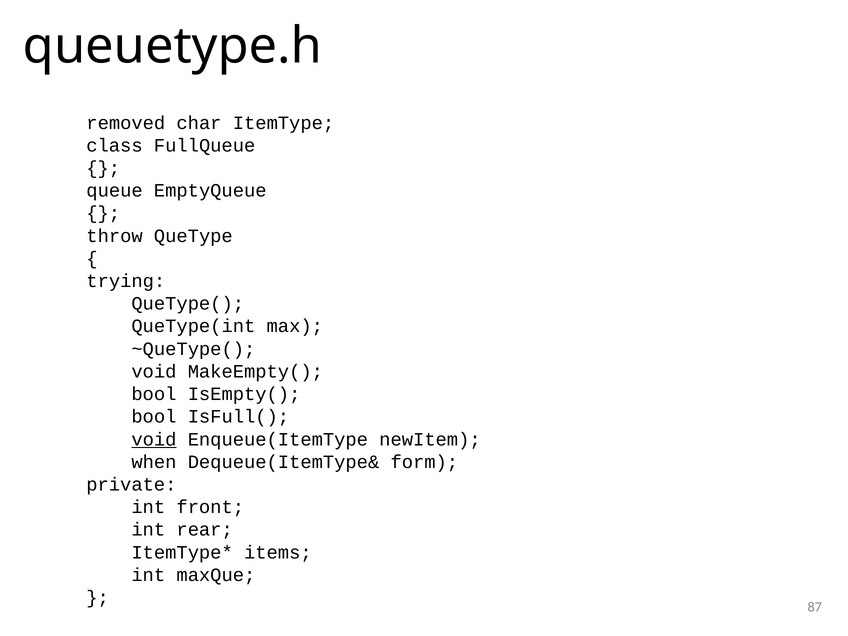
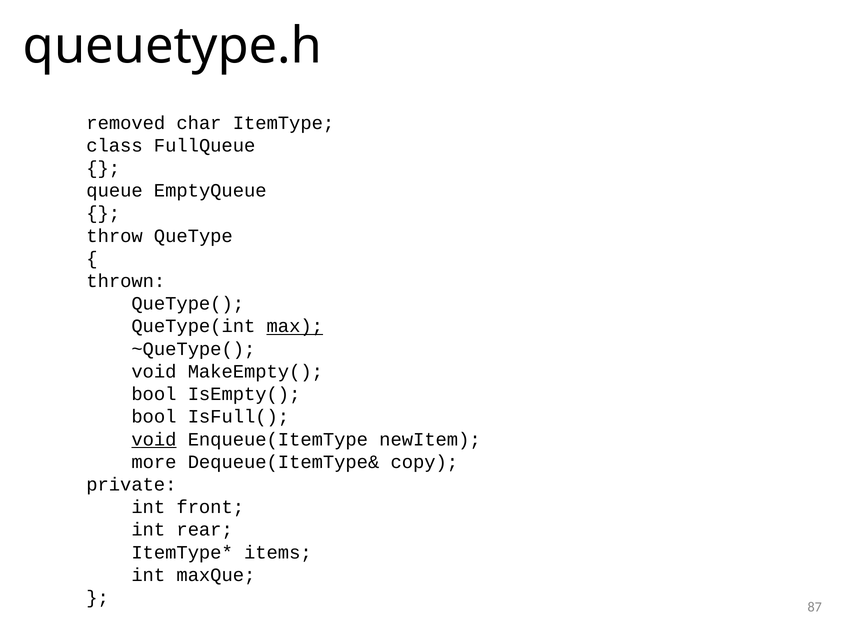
trying: trying -> thrown (126, 281)
max underline: none -> present (295, 326)
when: when -> more (154, 462)
form: form -> copy (424, 462)
